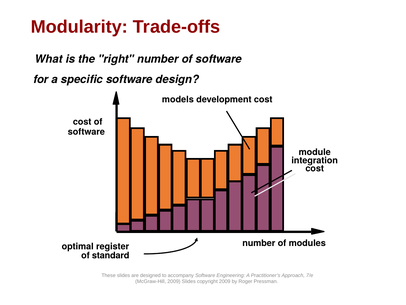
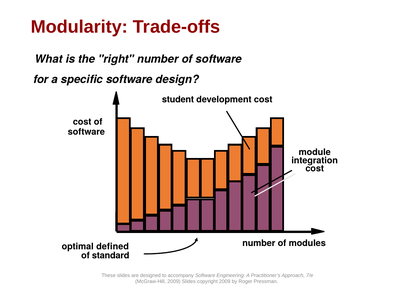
models: models -> student (178, 99)
register: register -> defined (113, 246)
